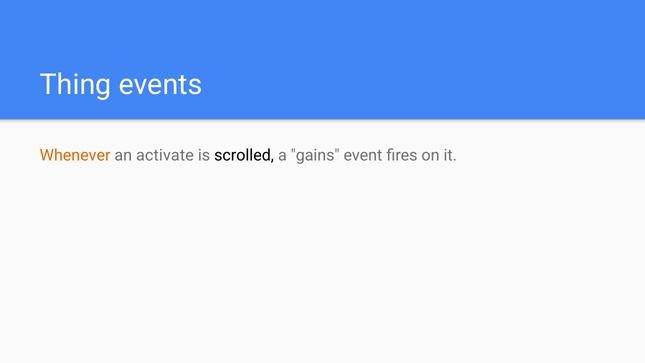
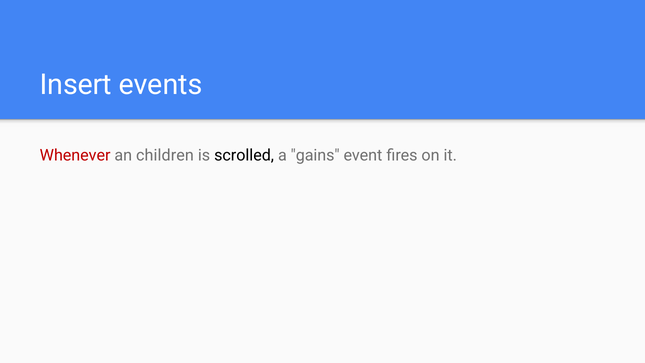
Thing: Thing -> Insert (76, 85)
Whenever colour: orange -> red (75, 156)
activate: activate -> children (165, 156)
